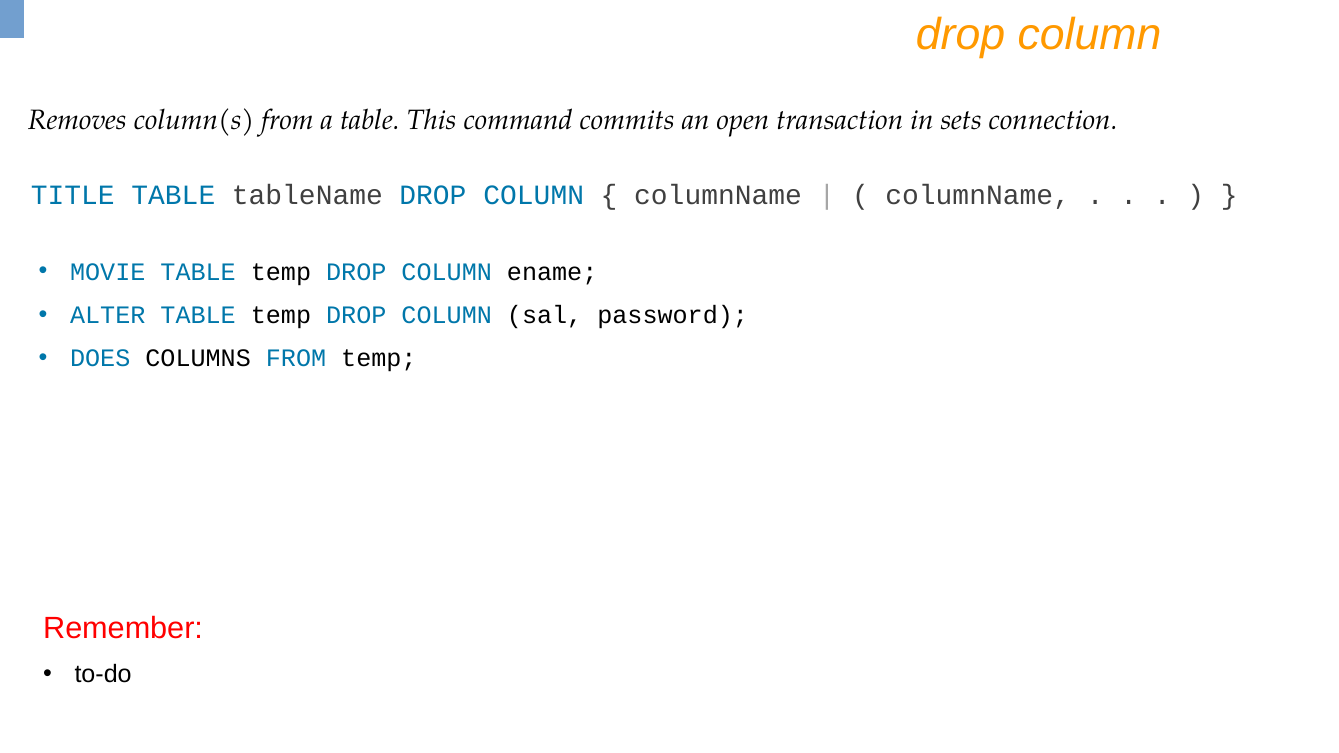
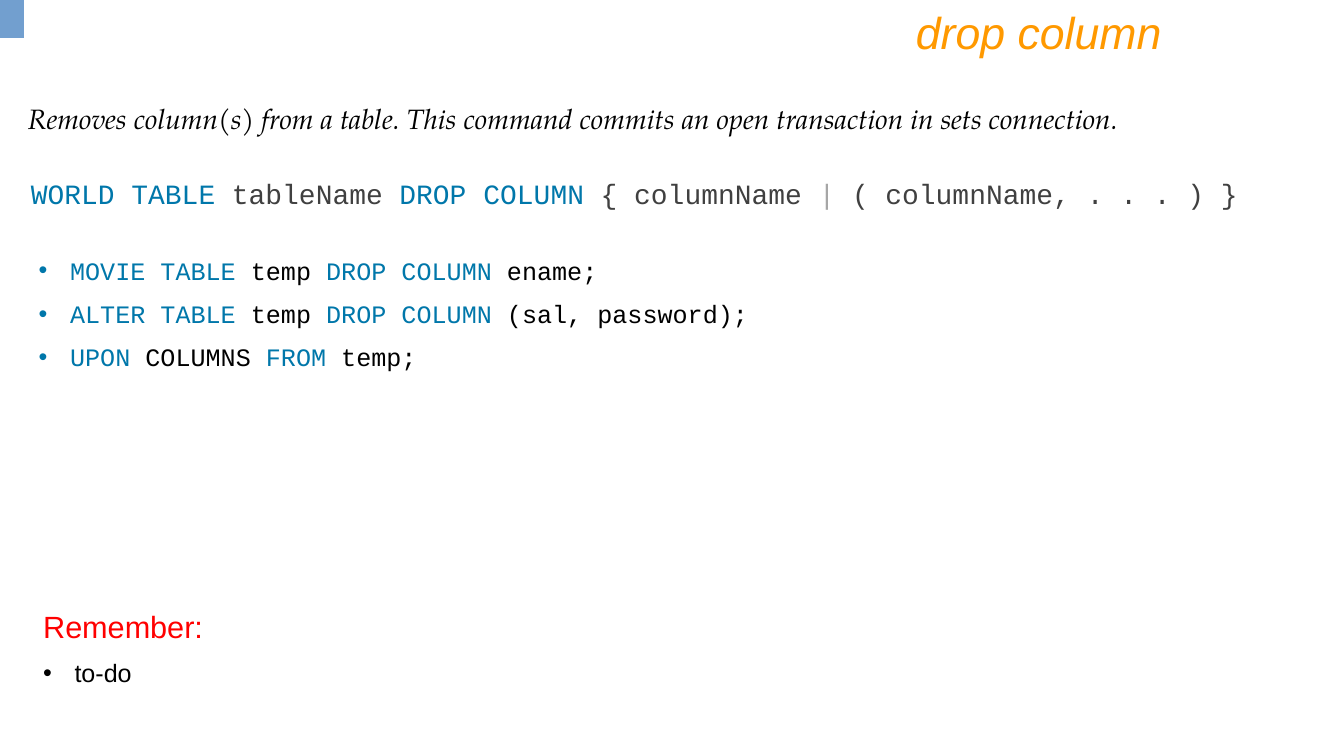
TITLE: TITLE -> WORLD (73, 195)
DOES: DOES -> UPON (100, 359)
